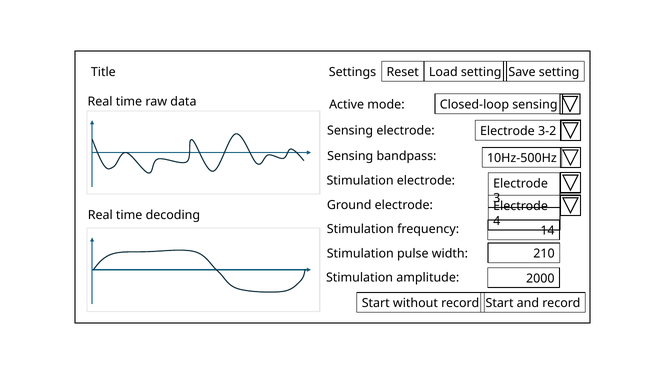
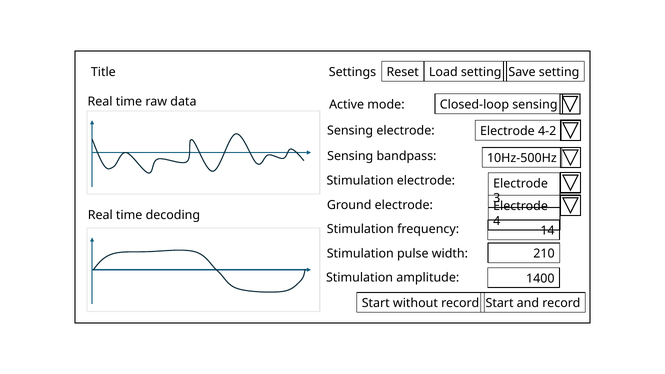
3-2: 3-2 -> 4-2 (547, 131)
2000: 2000 -> 1400 (540, 278)
